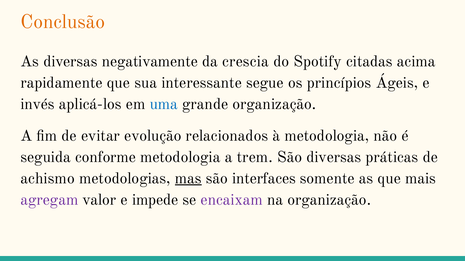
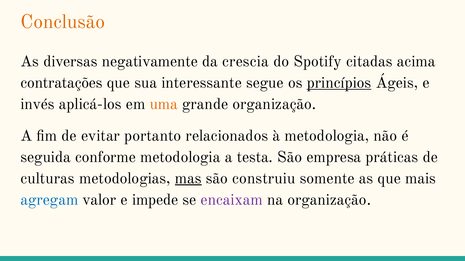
rapidamente: rapidamente -> contratações (62, 83)
princípios underline: none -> present (339, 83)
uma colour: blue -> orange (164, 104)
evolução: evolução -> portanto (153, 136)
trem: trem -> testa (255, 157)
São diversas: diversas -> empresa (334, 157)
achismo: achismo -> culturas (48, 179)
interfaces: interfaces -> construiu (264, 179)
agregam colour: purple -> blue (49, 200)
